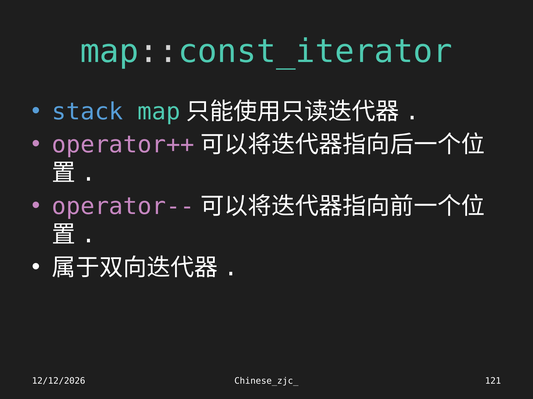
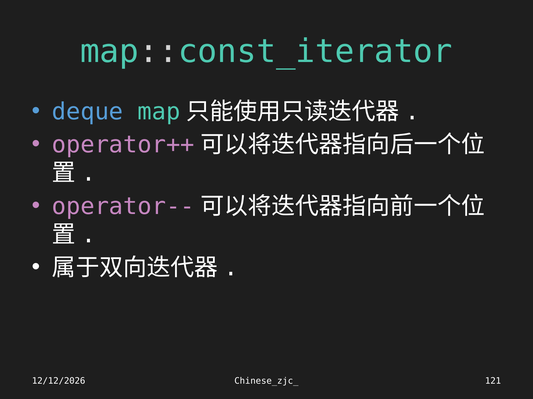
stack: stack -> deque (88, 112)
